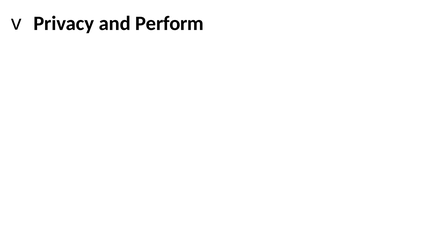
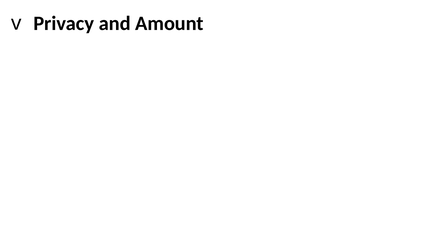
Perform: Perform -> Amount (169, 24)
